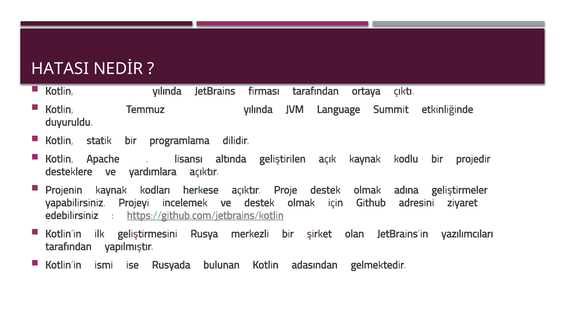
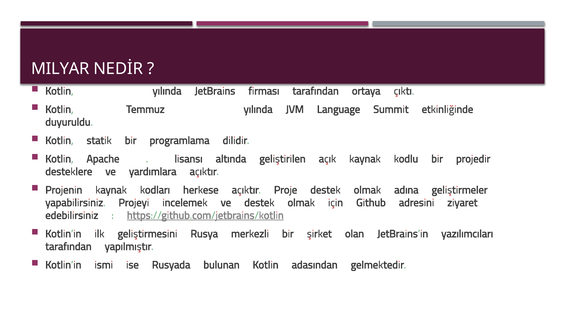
HATASI: HATASI -> MILYAR (60, 69)
